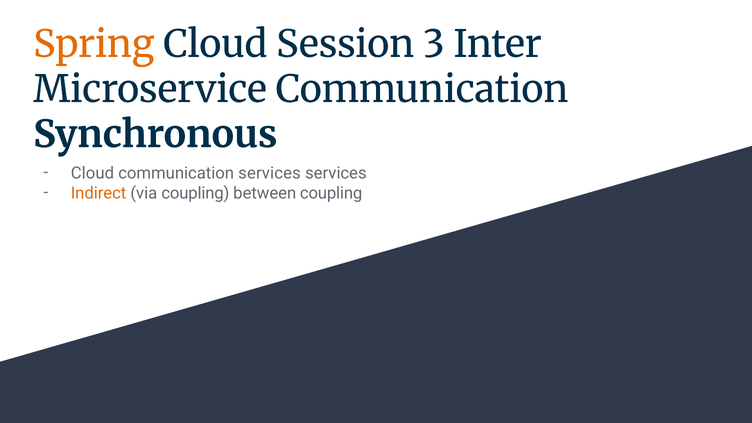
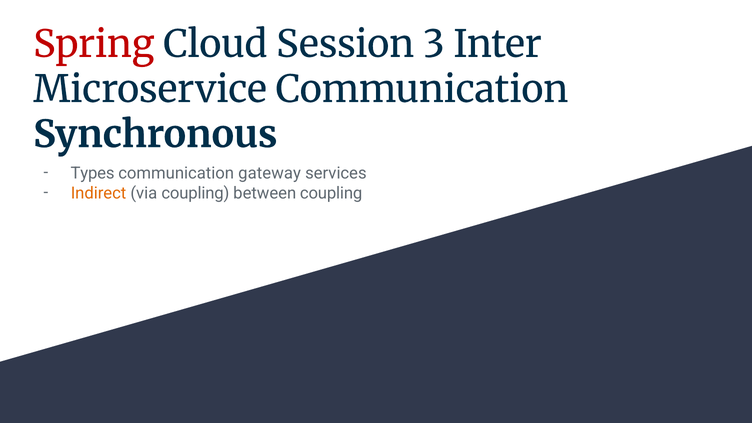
Spring colour: orange -> red (94, 44)
Cloud: Cloud -> Types (93, 173)
communication services: services -> gateway (270, 173)
